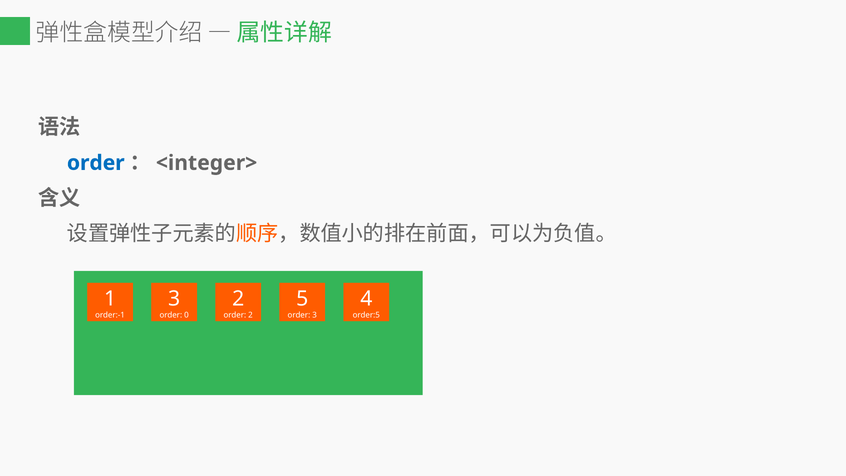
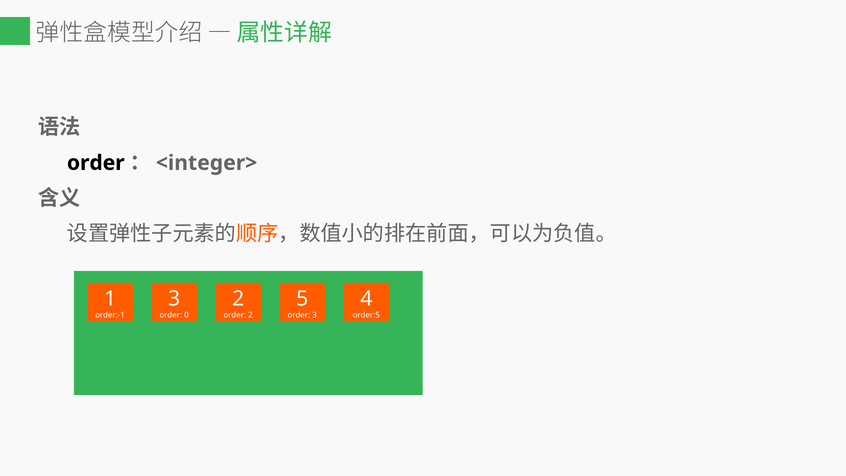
order colour: blue -> black (96, 163)
